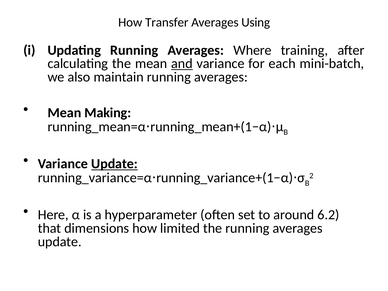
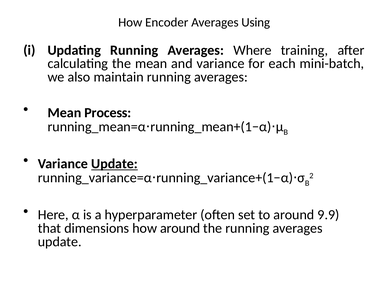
Transfer: Transfer -> Encoder (167, 22)
and underline: present -> none (182, 64)
Making: Making -> Process (108, 113)
6.2: 6.2 -> 9.9 (328, 215)
how limited: limited -> around (180, 228)
